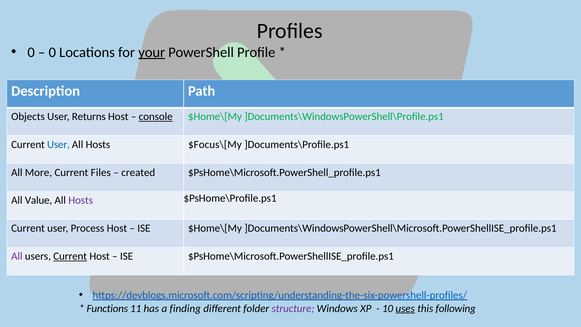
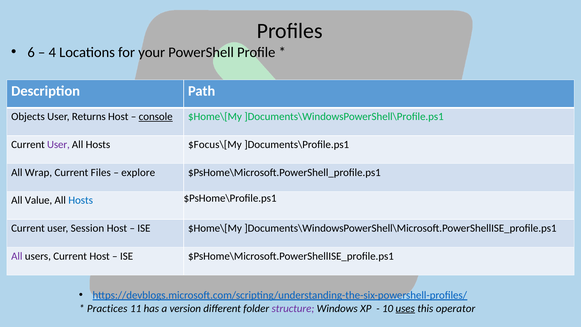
0: 0 -> 6 (31, 52)
0: 0 -> 4 (52, 52)
your underline: present -> none (152, 52)
User colour: blue -> purple (58, 145)
More: More -> Wrap (38, 172)
created: created -> explore (138, 172)
Hosts colour: purple -> blue (81, 200)
Process: Process -> Session (87, 228)
Current underline: present -> none (70, 256)
Functions: Functions -> Practices (107, 308)
finding: finding -> version (185, 308)
following: following -> operator (456, 308)
